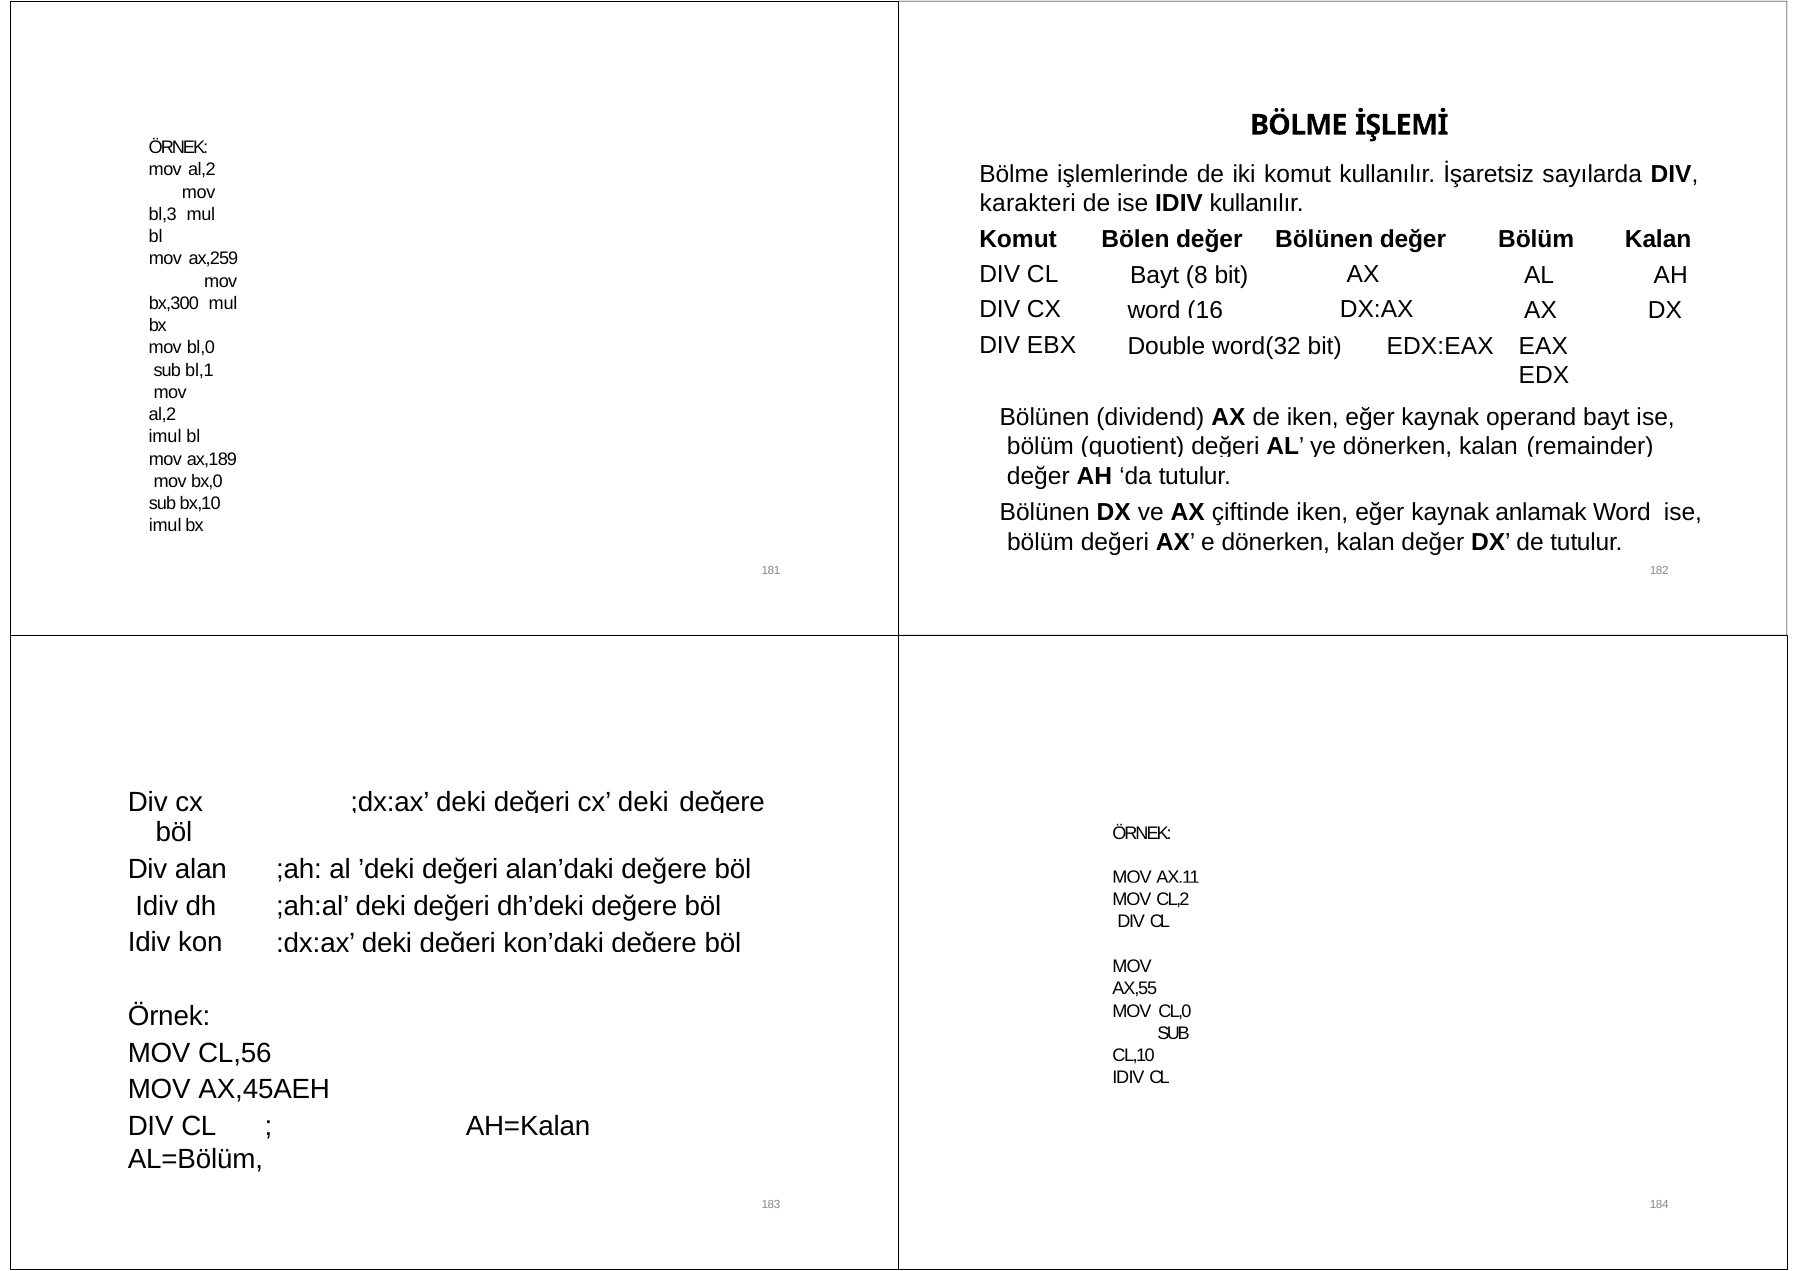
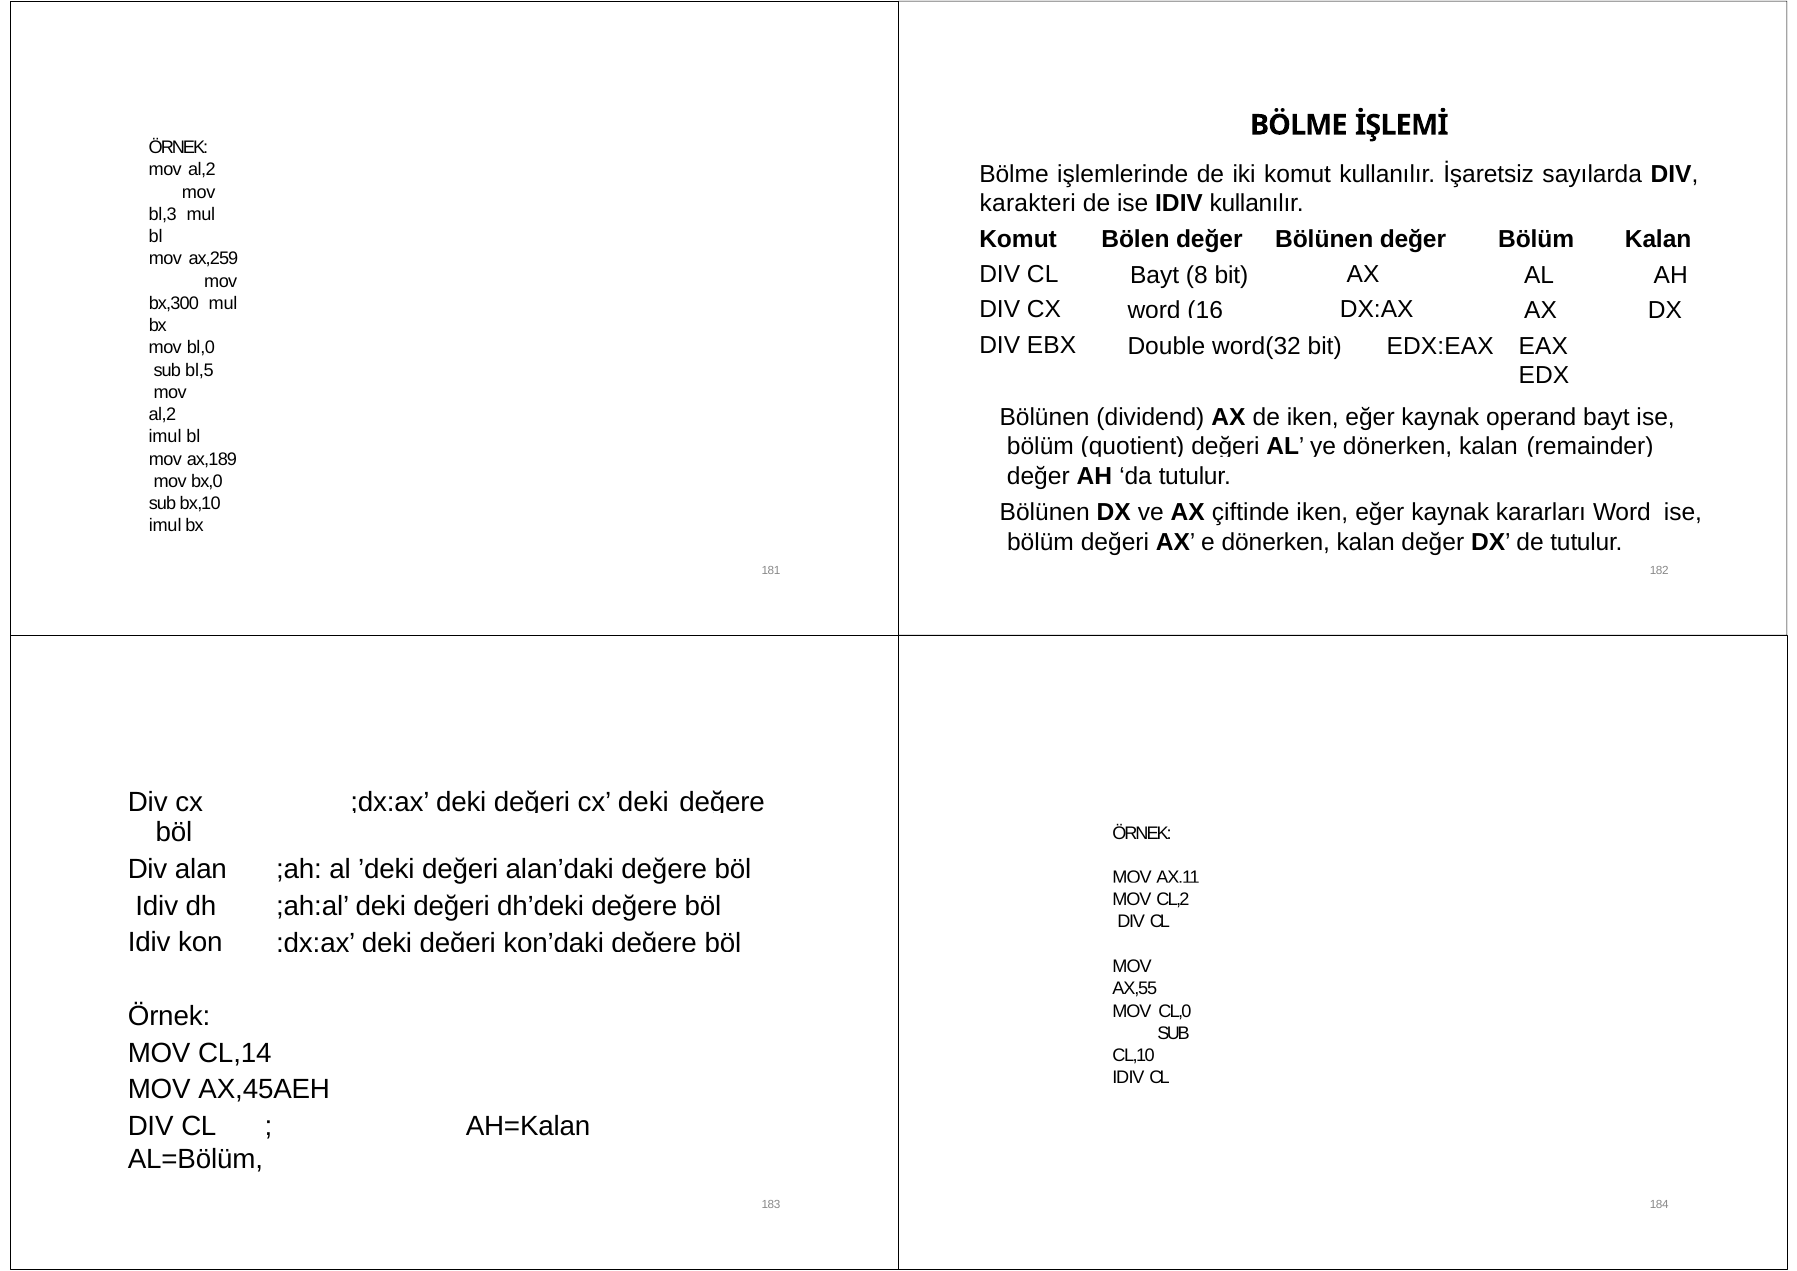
bl,1: bl,1 -> bl,5 (199, 370)
anlamak: anlamak -> kararları (1541, 512)
CL,56: CL,56 -> CL,14 (235, 1053)
